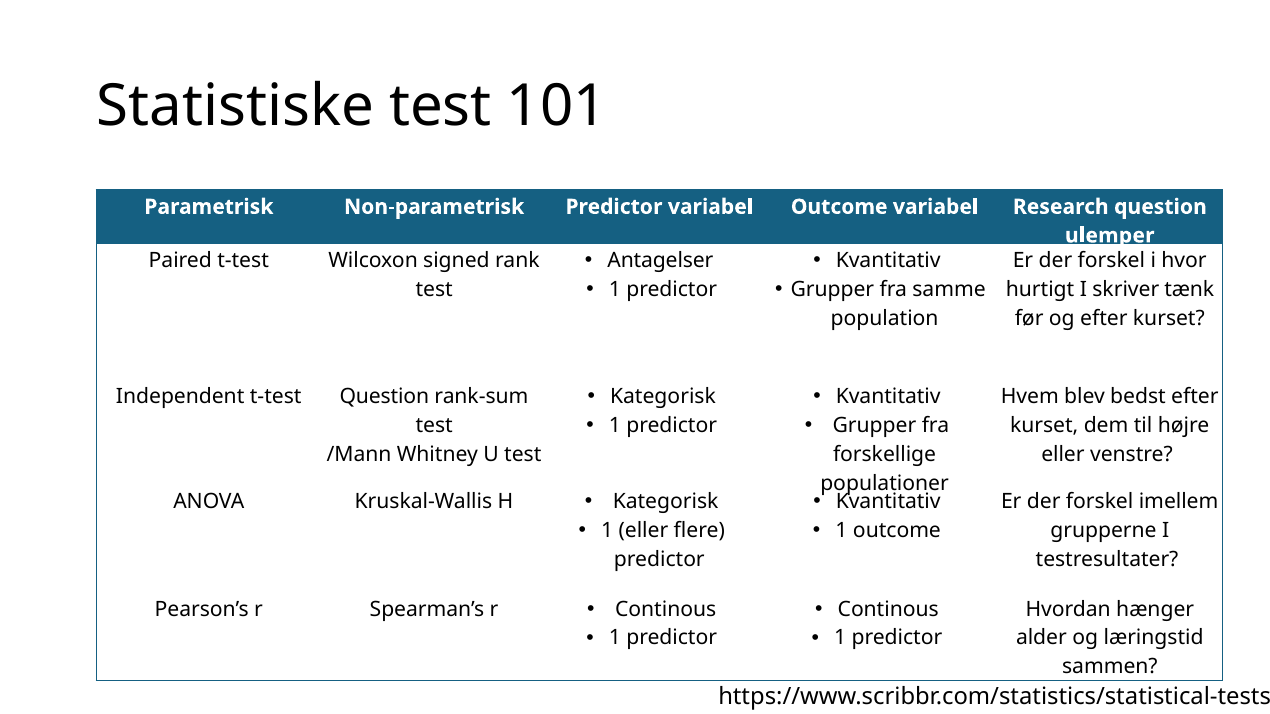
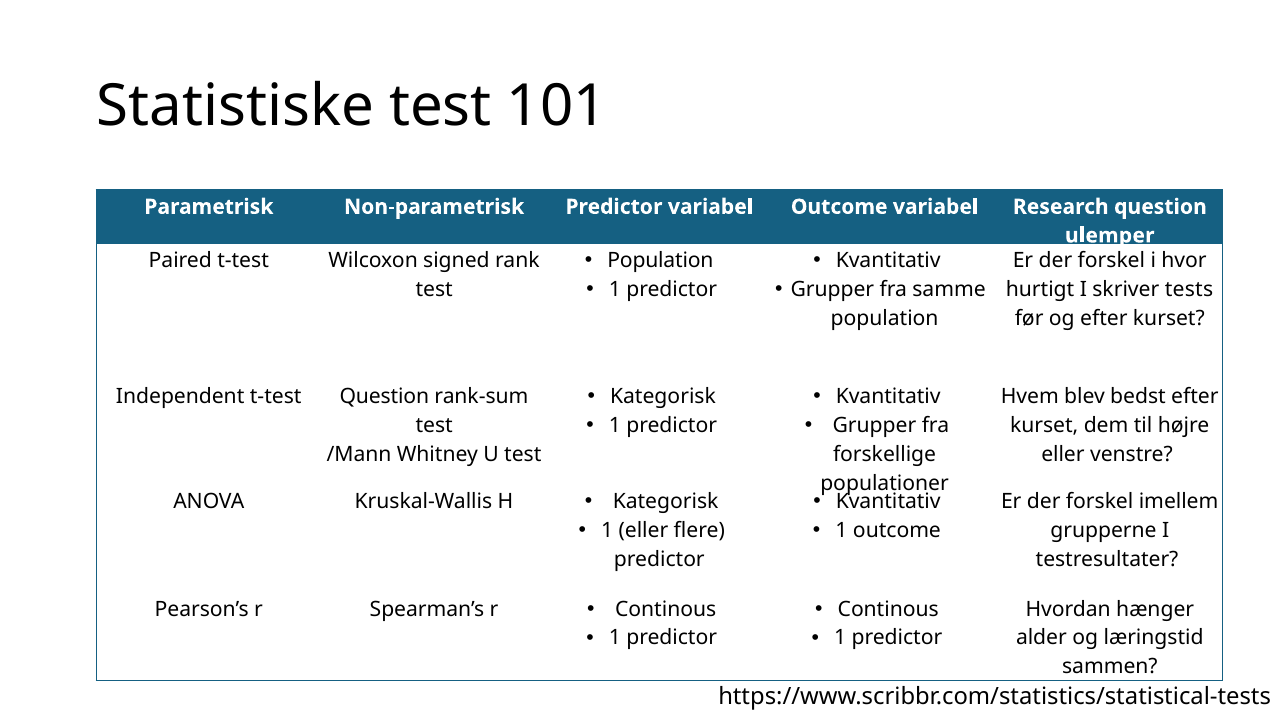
Antagelser: Antagelser -> Population (660, 261)
tænk: tænk -> tests (1189, 290)
